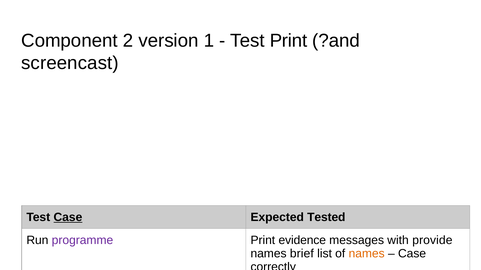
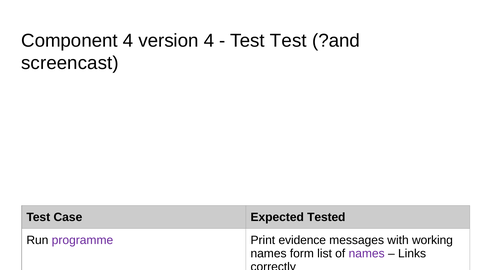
Component 2: 2 -> 4 (128, 41)
version 1: 1 -> 4 (209, 41)
Test Print: Print -> Test (288, 41)
Case underline: present -> none (68, 218)
provide: provide -> working (432, 241)
brief: brief -> form (302, 254)
names colour: orange -> purple (367, 254)
Case: Case -> Links (412, 254)
